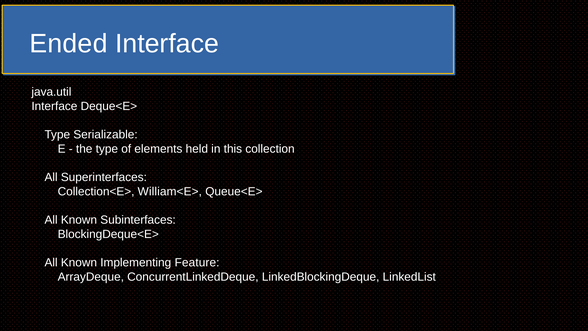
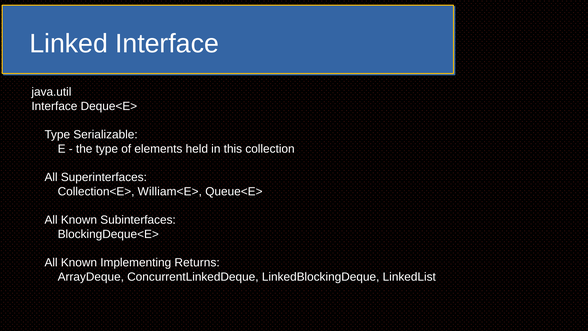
Ended: Ended -> Linked (69, 44)
Feature: Feature -> Returns (197, 263)
